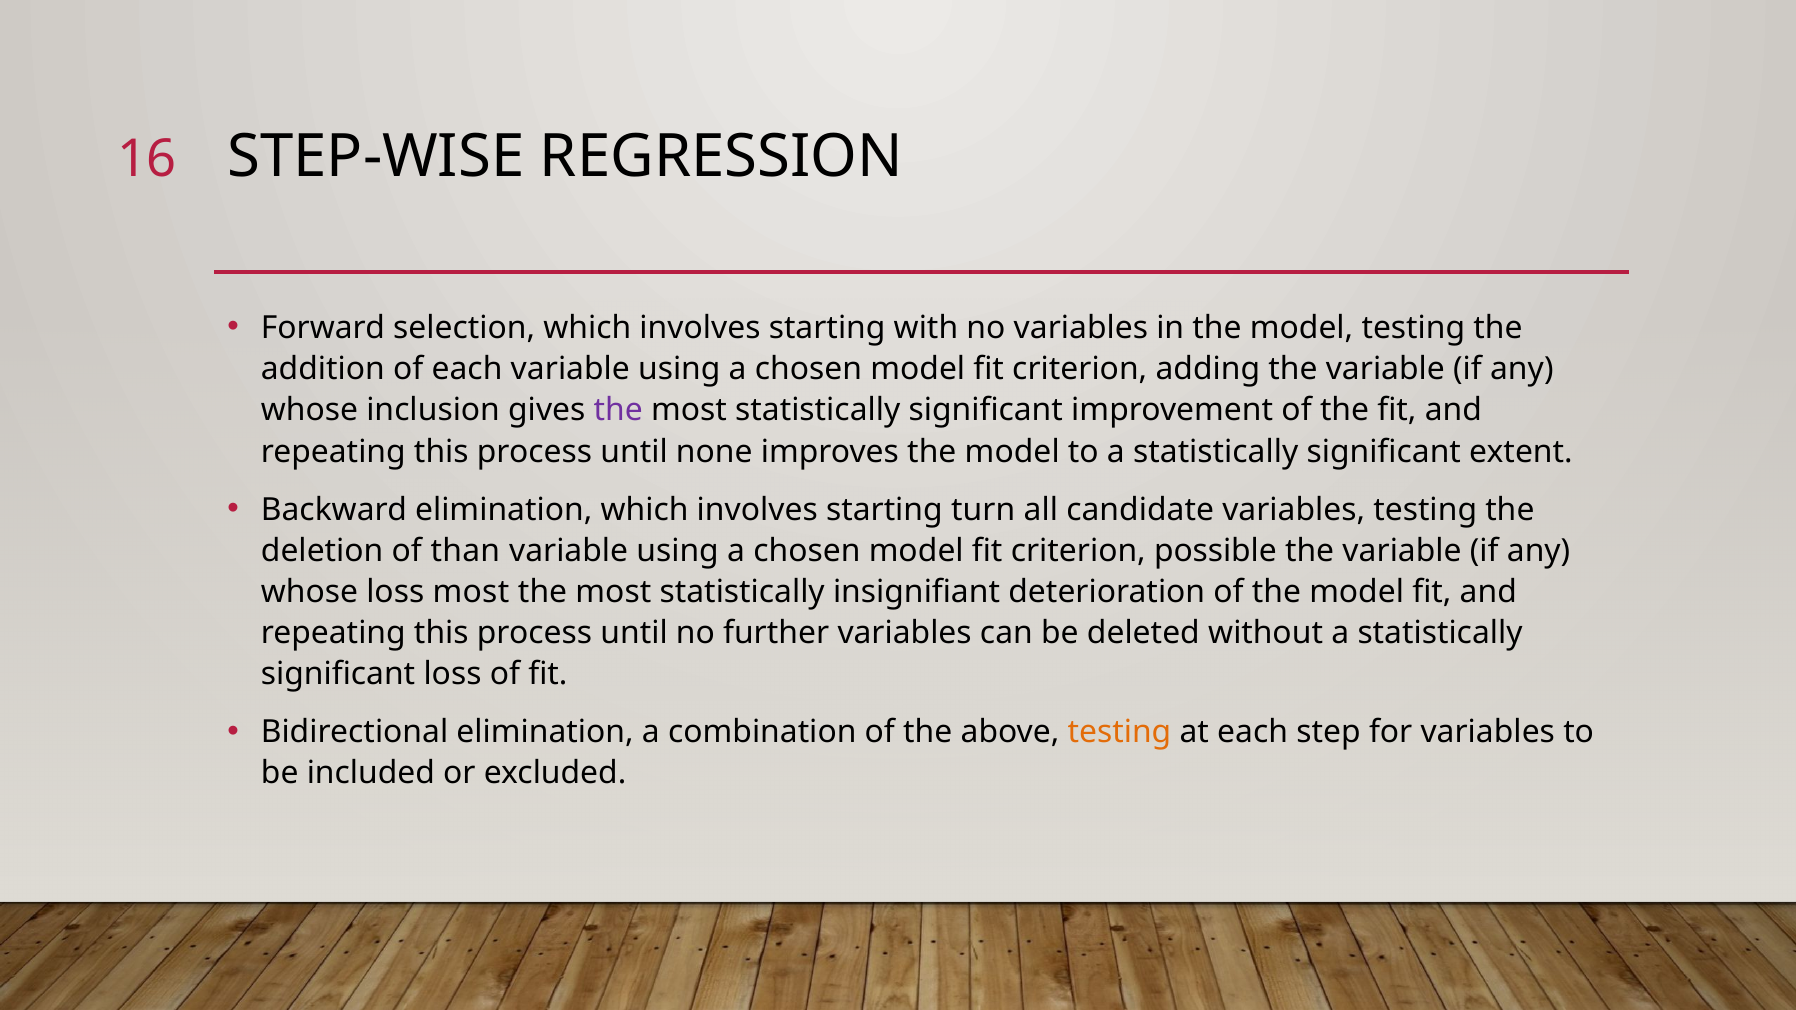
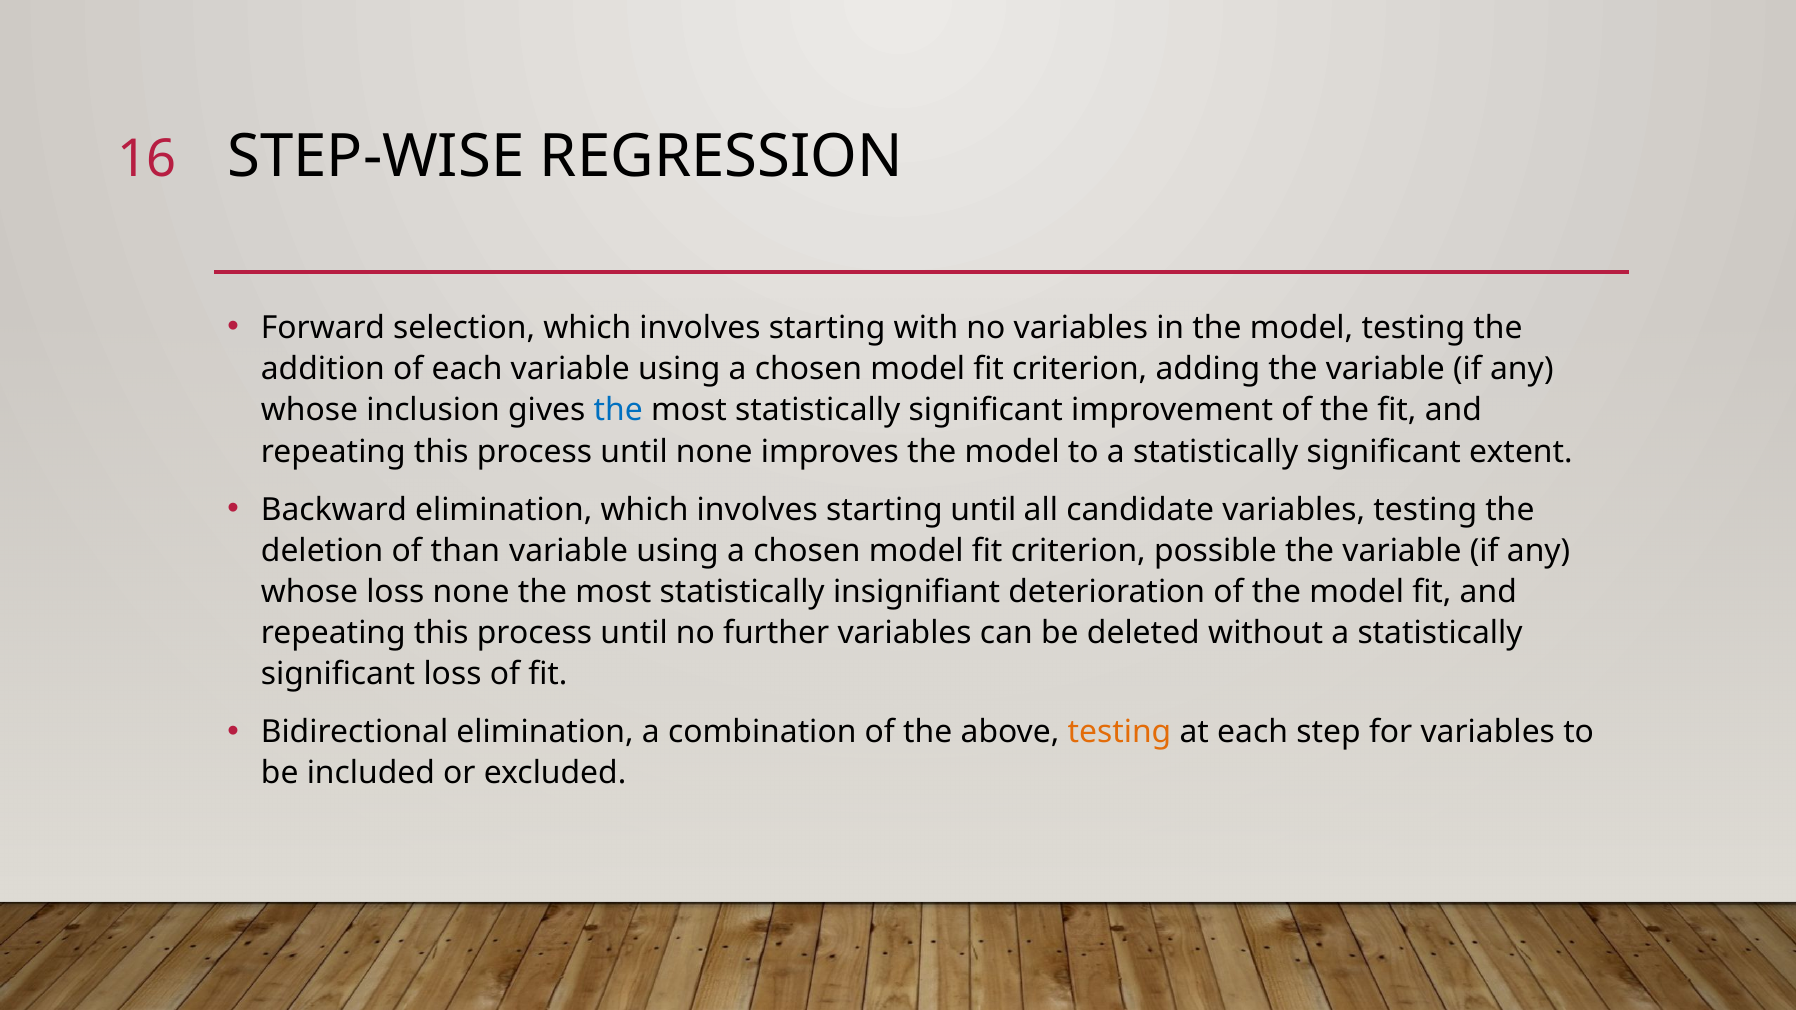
the colour: purple -> blue (618, 410)
starting turn: turn -> until (983, 510)
loss most: most -> none (471, 592)
